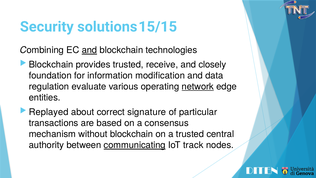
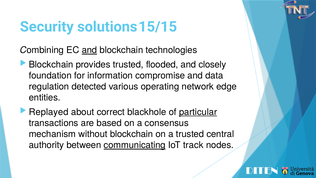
receive: receive -> flooded (162, 64)
modification: modification -> compromise (160, 75)
evaluate: evaluate -> detected (89, 86)
network underline: present -> none (198, 86)
signature: signature -> blackhole (147, 112)
particular underline: none -> present (198, 112)
